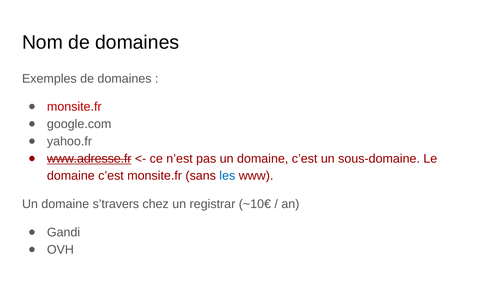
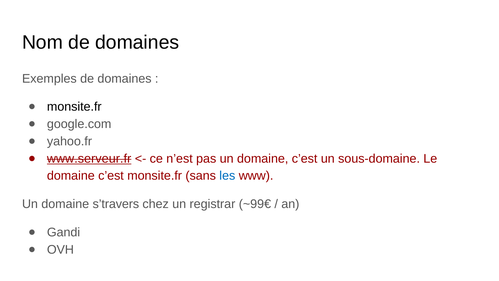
monsite.fr colour: red -> black (74, 107)
www.adresse.fr: www.adresse.fr -> www.serveur.fr (89, 158)
~10€: ~10€ -> ~99€ (255, 204)
